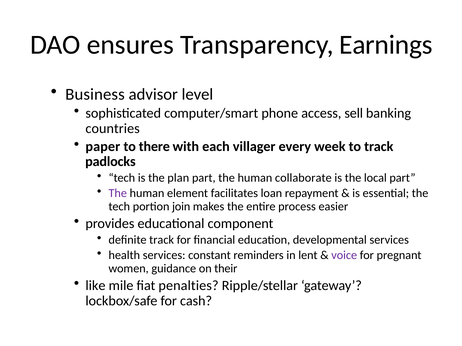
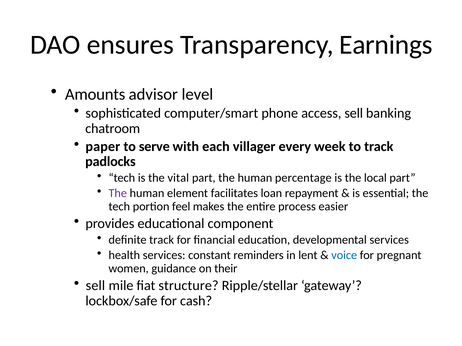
Business: Business -> Amounts (95, 94)
countries: countries -> chatroom (113, 129)
there: there -> serve (154, 147)
plan: plan -> vital (178, 178)
collaborate: collaborate -> percentage (303, 178)
join: join -> feel (181, 207)
voice colour: purple -> blue (344, 256)
like: like -> sell (95, 286)
penalties: penalties -> structure (189, 286)
